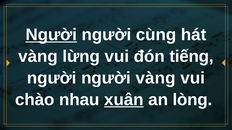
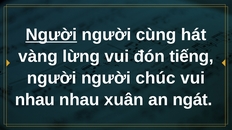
người vàng: vàng -> chúc (156, 78)
chào: chào -> nhau (35, 100)
xuân underline: present -> none (124, 100)
lòng: lòng -> ngát (192, 100)
